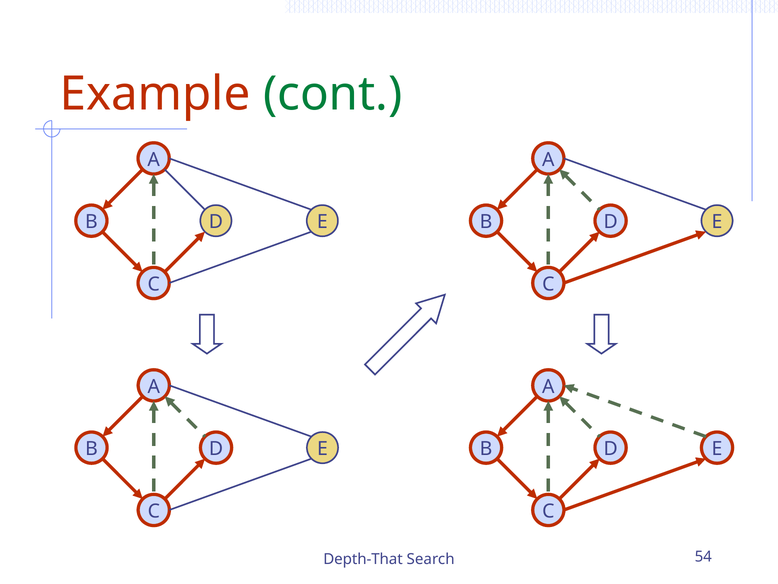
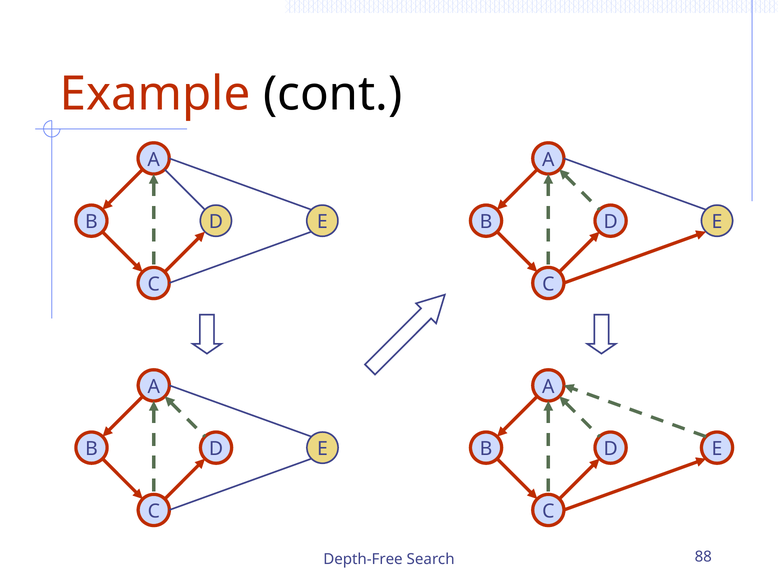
cont colour: green -> black (333, 94)
Depth-That: Depth-That -> Depth-Free (363, 559)
54: 54 -> 88 (703, 556)
